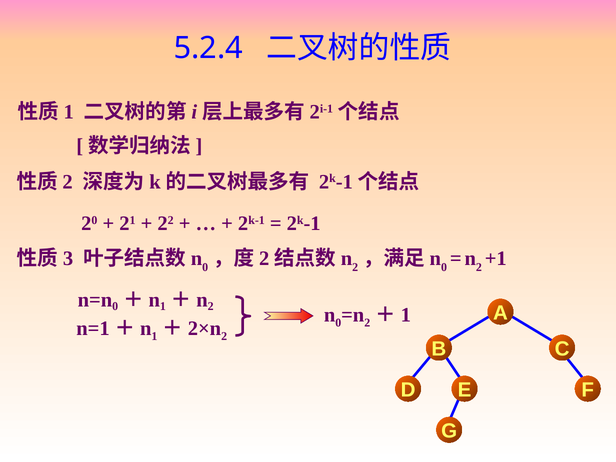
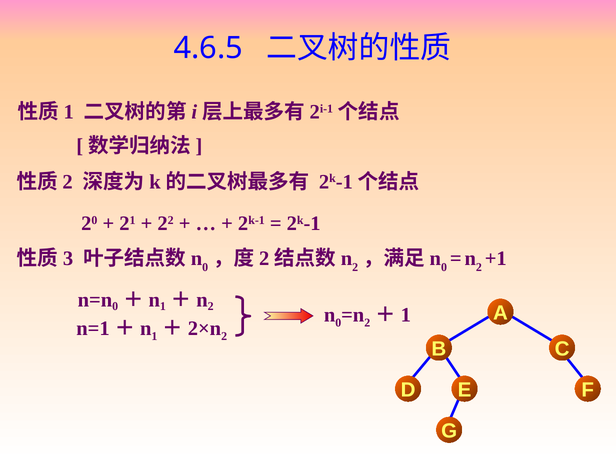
5.2.4: 5.2.4 -> 4.6.5 (208, 48)
